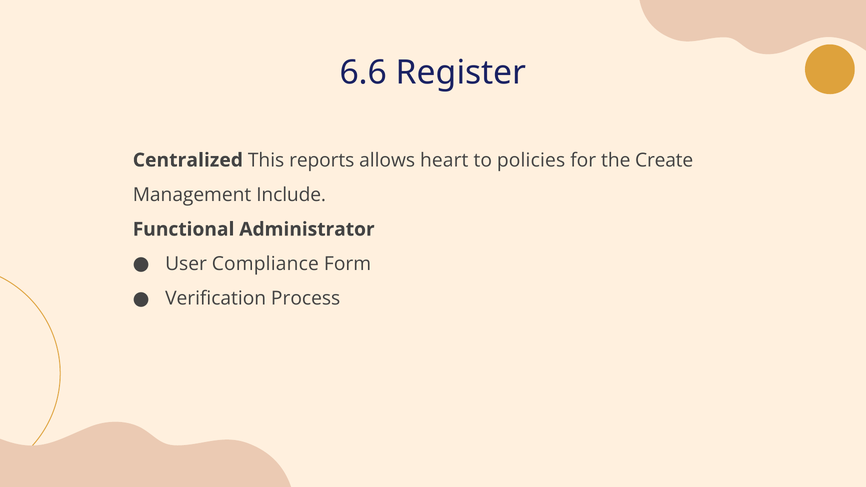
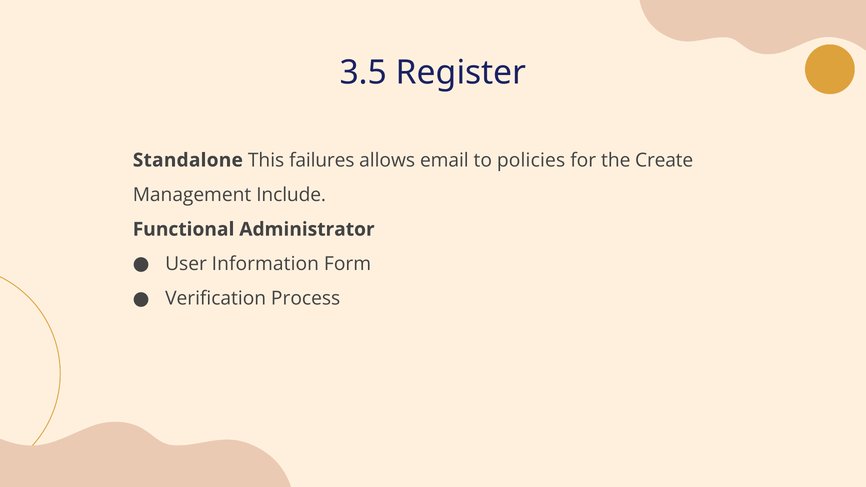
6.6: 6.6 -> 3.5 (363, 72)
Centralized: Centralized -> Standalone (188, 160)
reports: reports -> failures (322, 160)
heart: heart -> email (444, 160)
Compliance: Compliance -> Information (265, 264)
